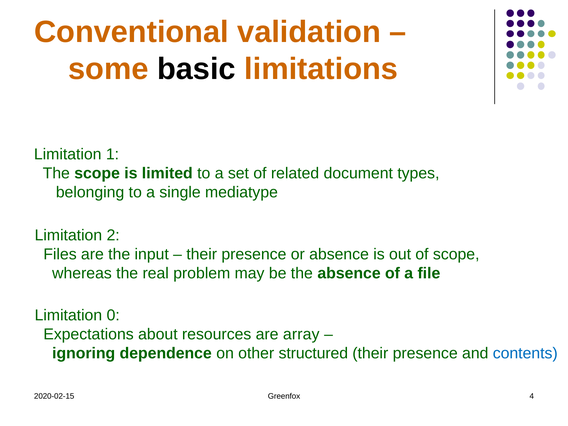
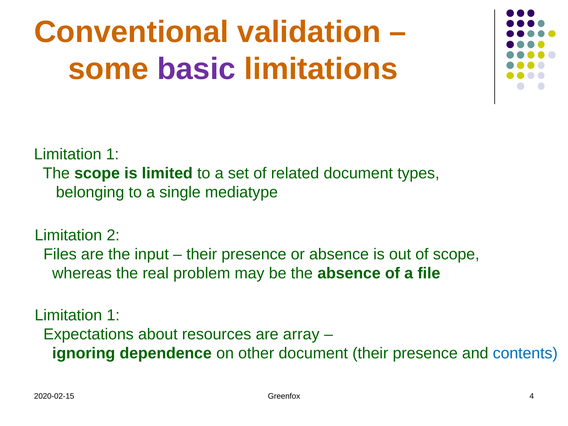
basic colour: black -> purple (196, 69)
0: 0 -> 1 (113, 315)
other structured: structured -> document (313, 353)
